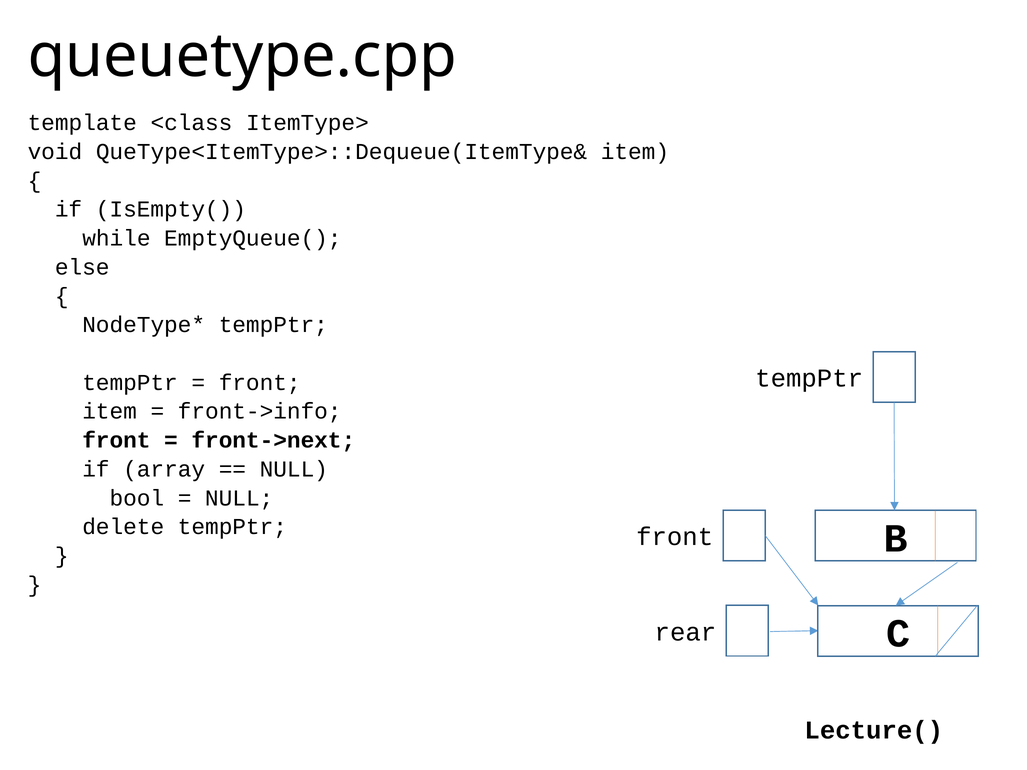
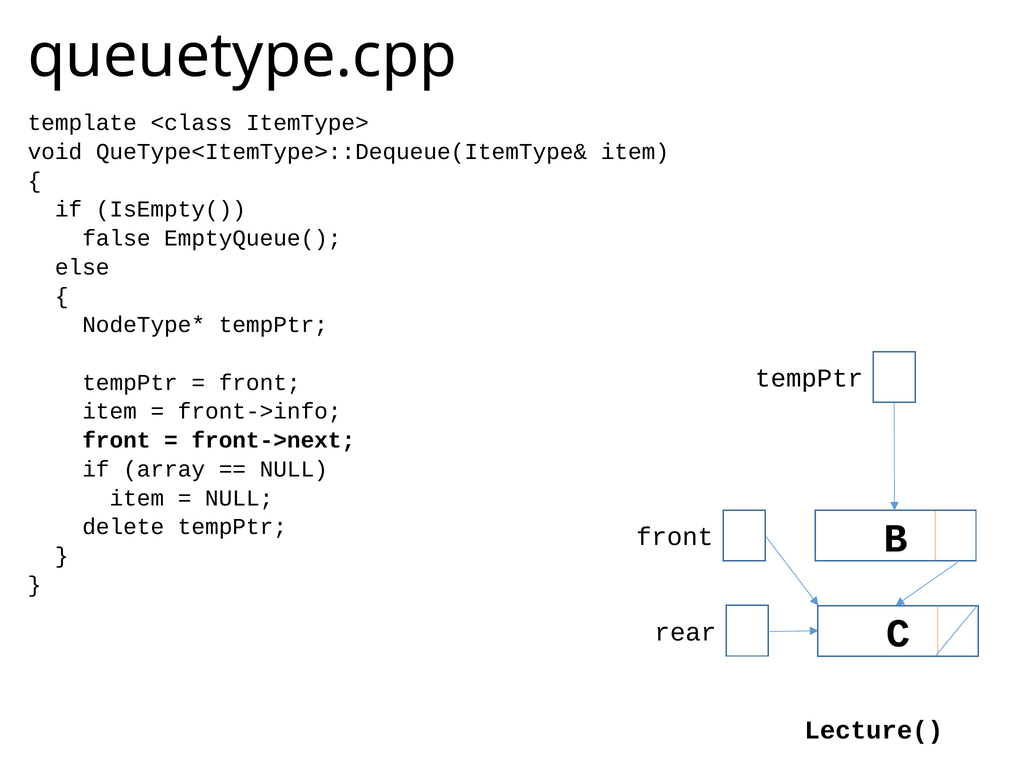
while: while -> false (116, 238)
bool: bool -> item (137, 498)
